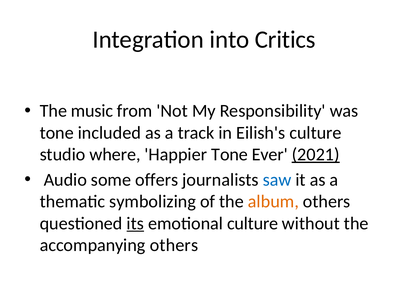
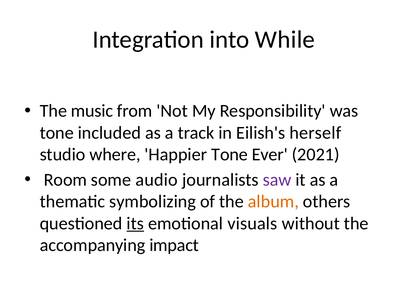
Critics: Critics -> While (285, 39)
Eilish's culture: culture -> herself (315, 133)
2021 underline: present -> none (316, 155)
Audio: Audio -> Room (65, 180)
offers: offers -> audio (157, 180)
saw colour: blue -> purple (277, 180)
emotional culture: culture -> visuals (252, 223)
accompanying others: others -> impact (174, 245)
